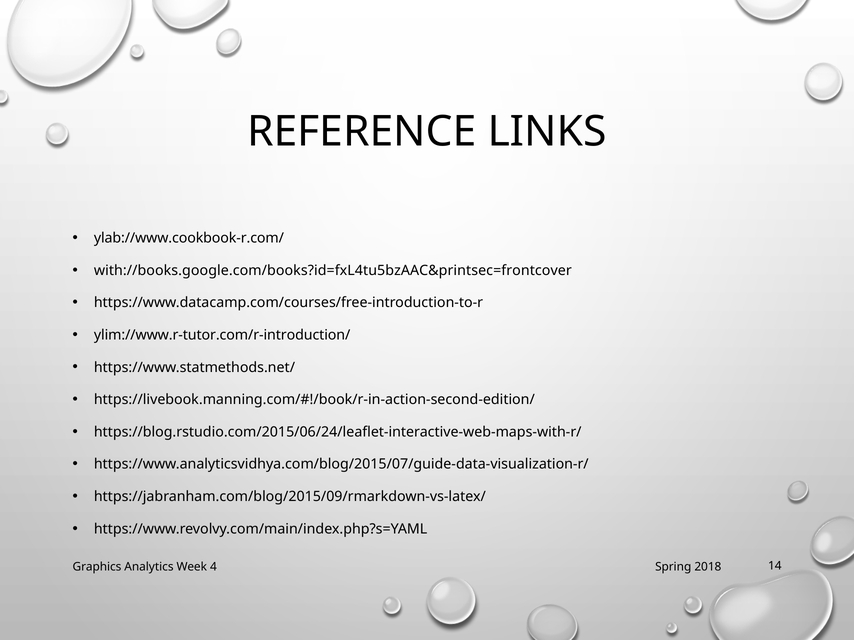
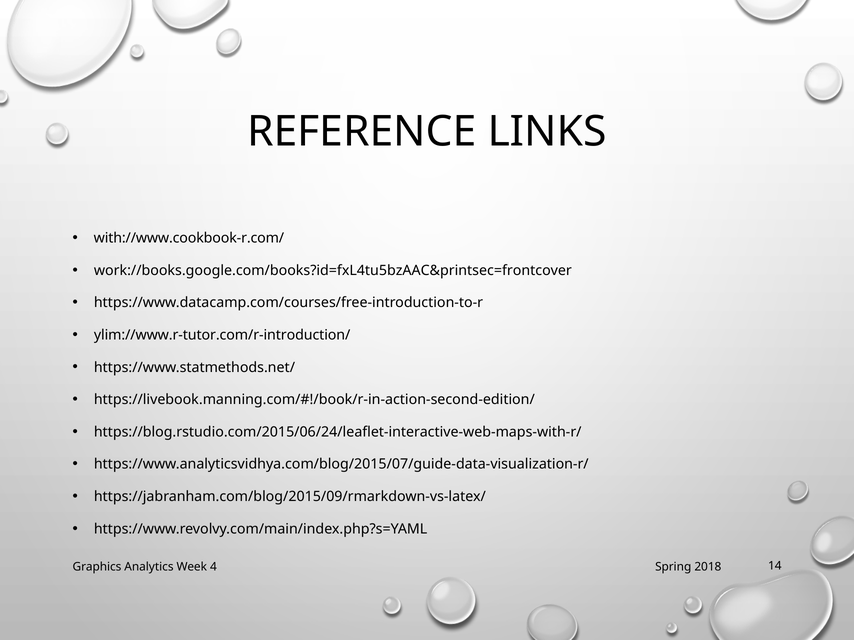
ylab://www.cookbook-r.com/: ylab://www.cookbook-r.com/ -> with://www.cookbook-r.com/ (189, 238)
with://books.google.com/books?id=fxL4tu5bzAAC&printsec=frontcover: with://books.google.com/books?id=fxL4tu5bzAAC&printsec=frontcover -> work://books.google.com/books?id=fxL4tu5bzAAC&printsec=frontcover (333, 271)
